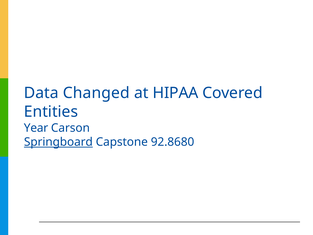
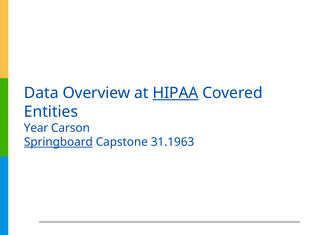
Changed: Changed -> Overview (96, 93)
HIPAA underline: none -> present (176, 93)
92.8680: 92.8680 -> 31.1963 (173, 142)
